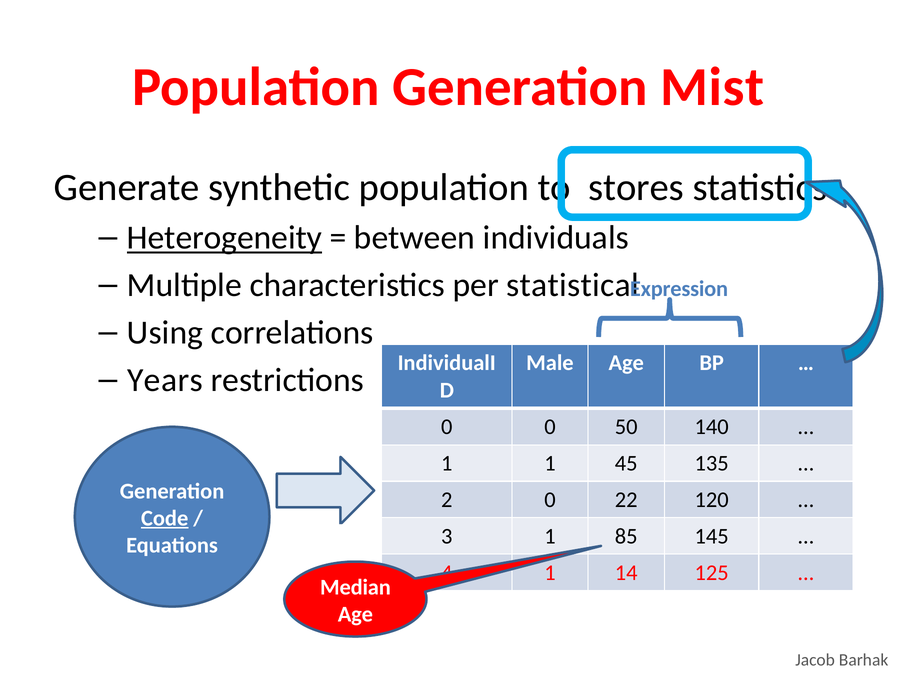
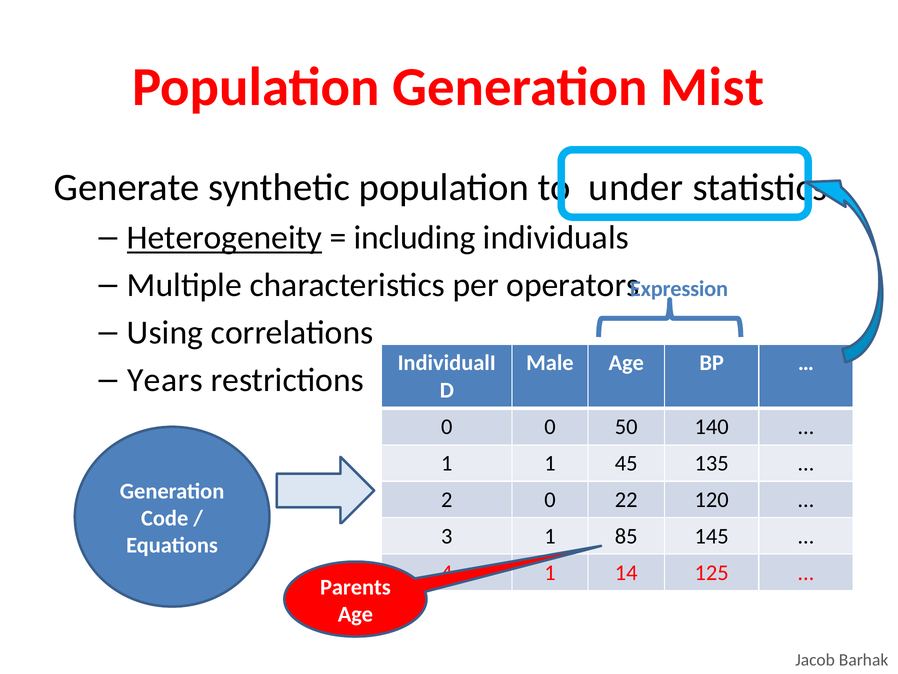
stores: stores -> under (636, 188)
between: between -> including (415, 238)
statistical: statistical -> operators (573, 285)
Code underline: present -> none (165, 518)
Median: Median -> Parents (355, 587)
